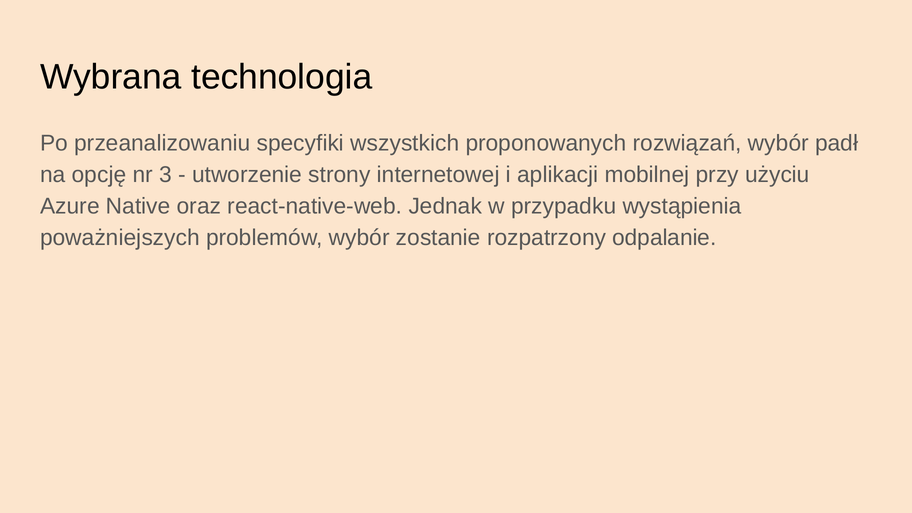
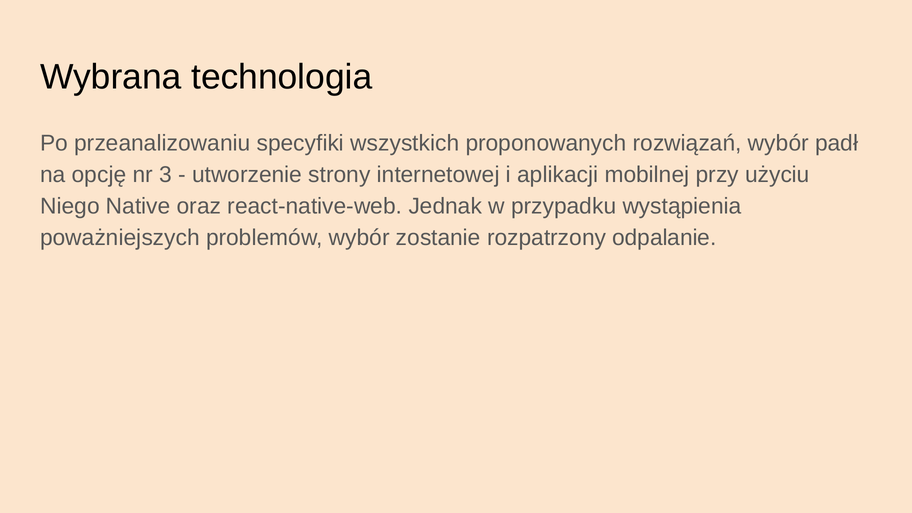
Azure: Azure -> Niego (70, 206)
